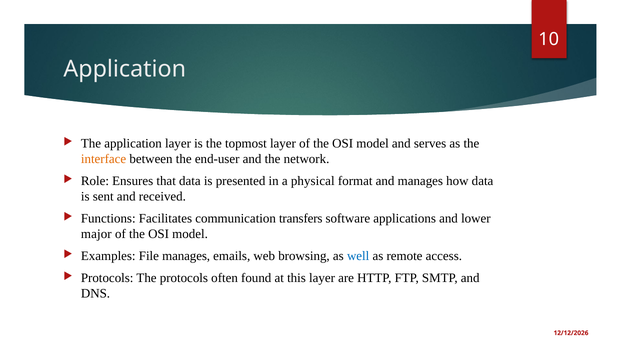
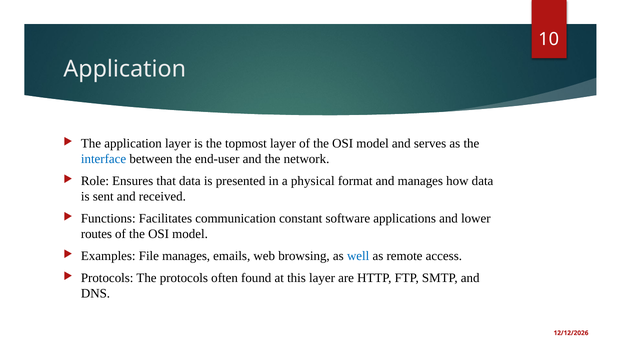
interface colour: orange -> blue (104, 159)
transfers: transfers -> constant (301, 219)
major: major -> routes (96, 234)
